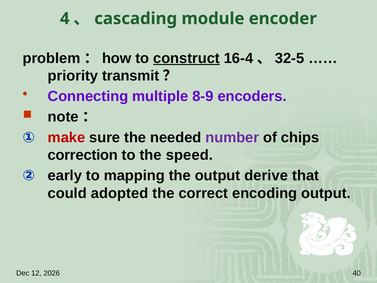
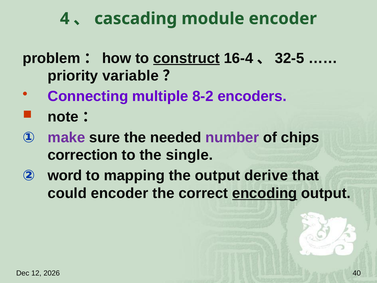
transmit: transmit -> variable (131, 76)
8-9: 8-9 -> 8-2 (203, 96)
make colour: red -> purple (66, 137)
speed: speed -> single (189, 155)
early: early -> word (65, 175)
could adopted: adopted -> encoder (120, 193)
encoding underline: none -> present (265, 193)
